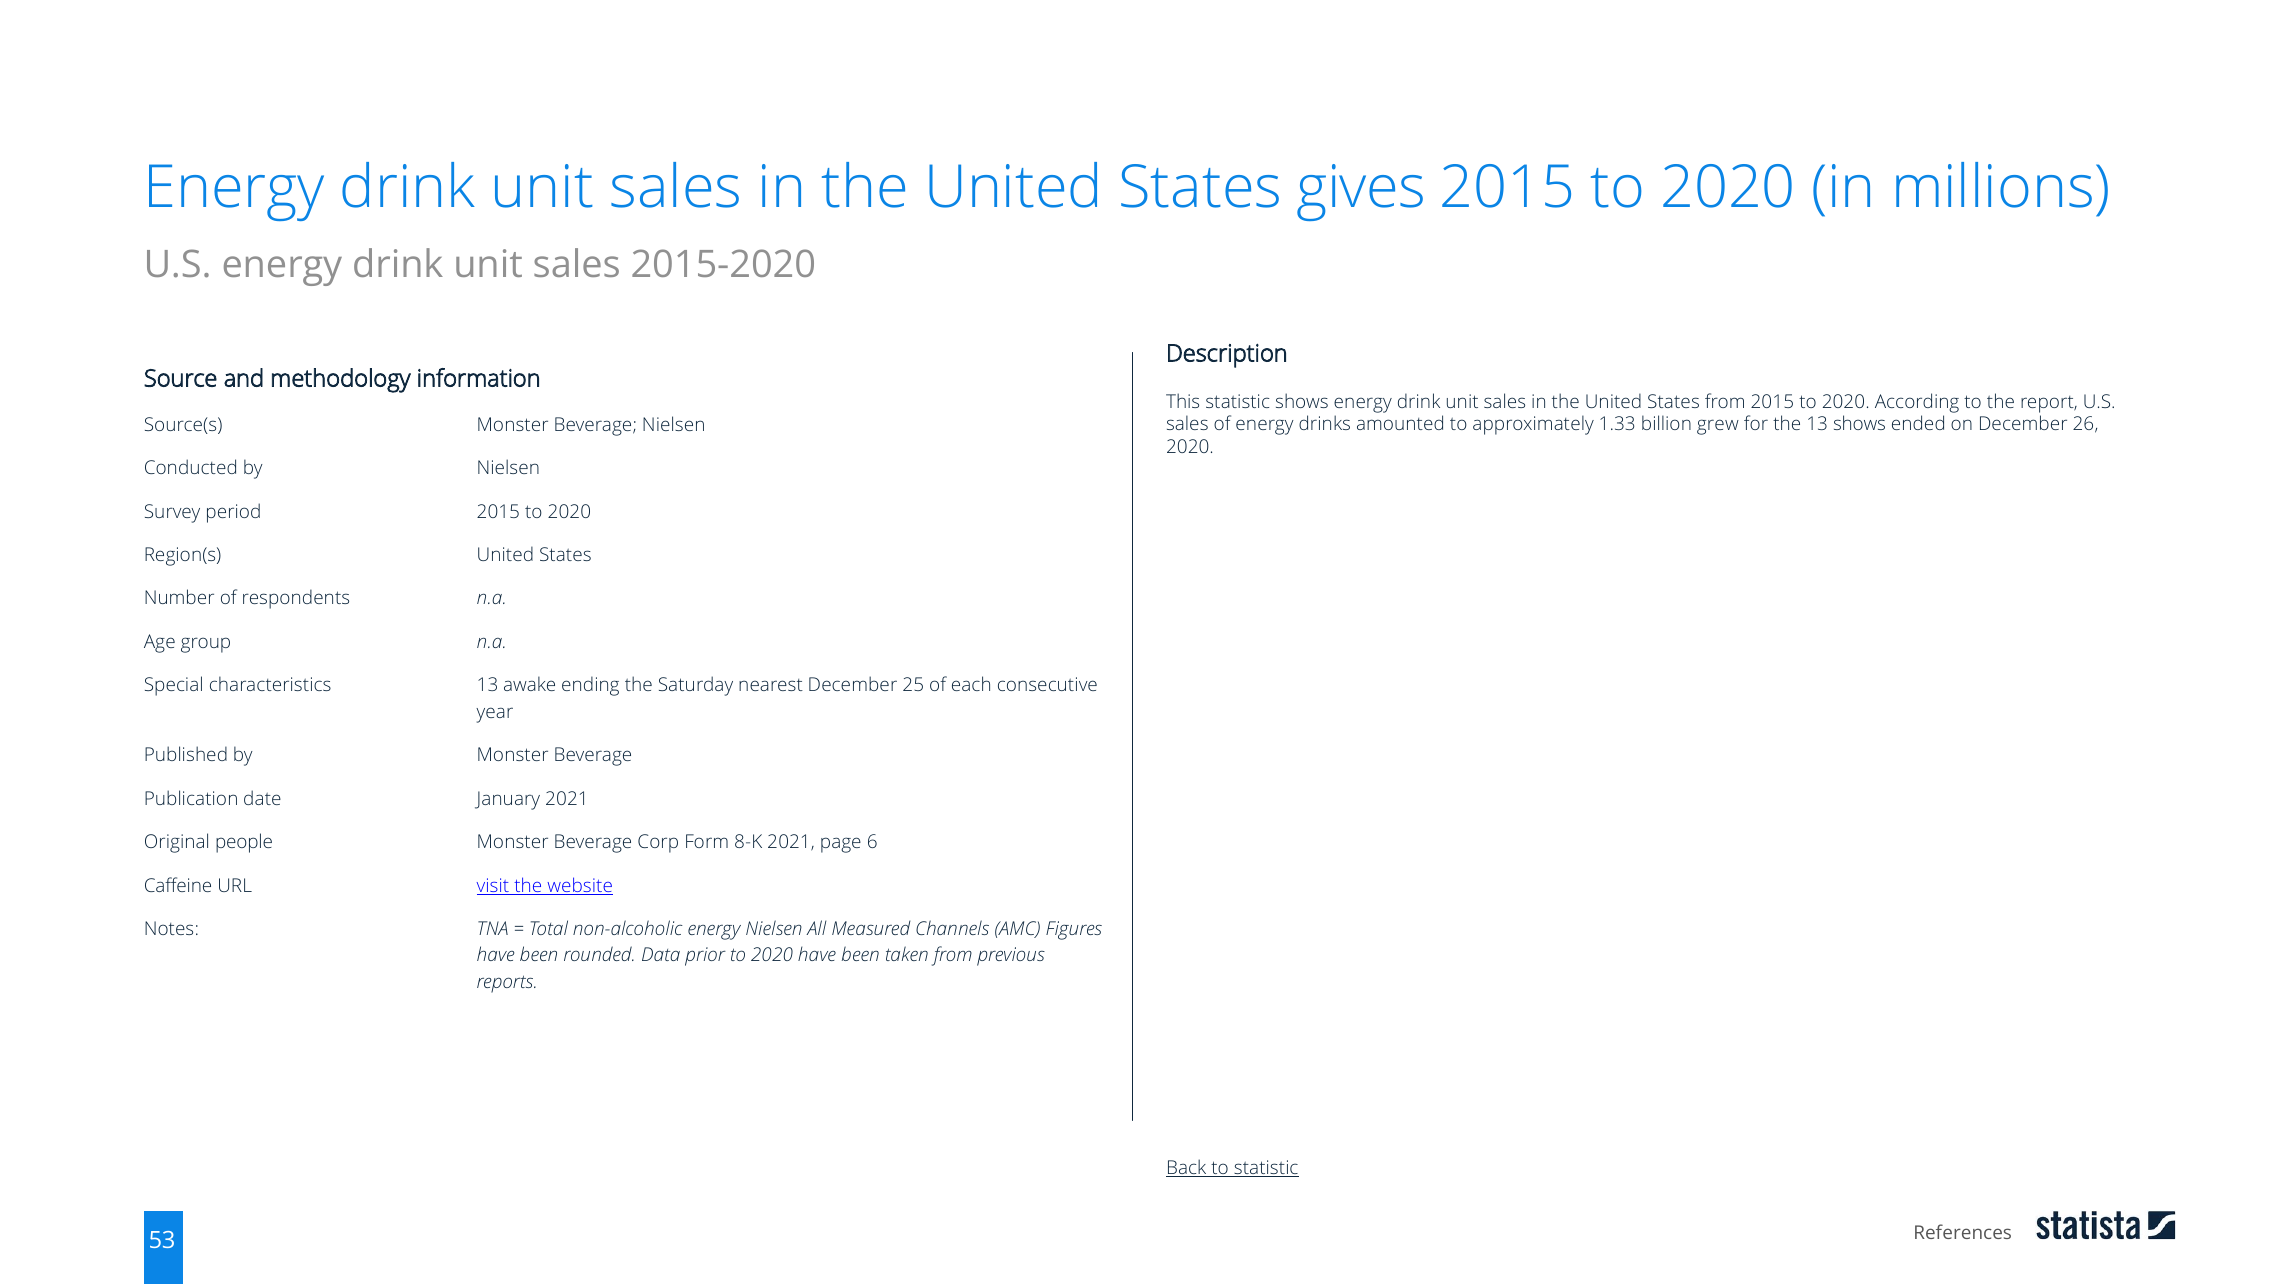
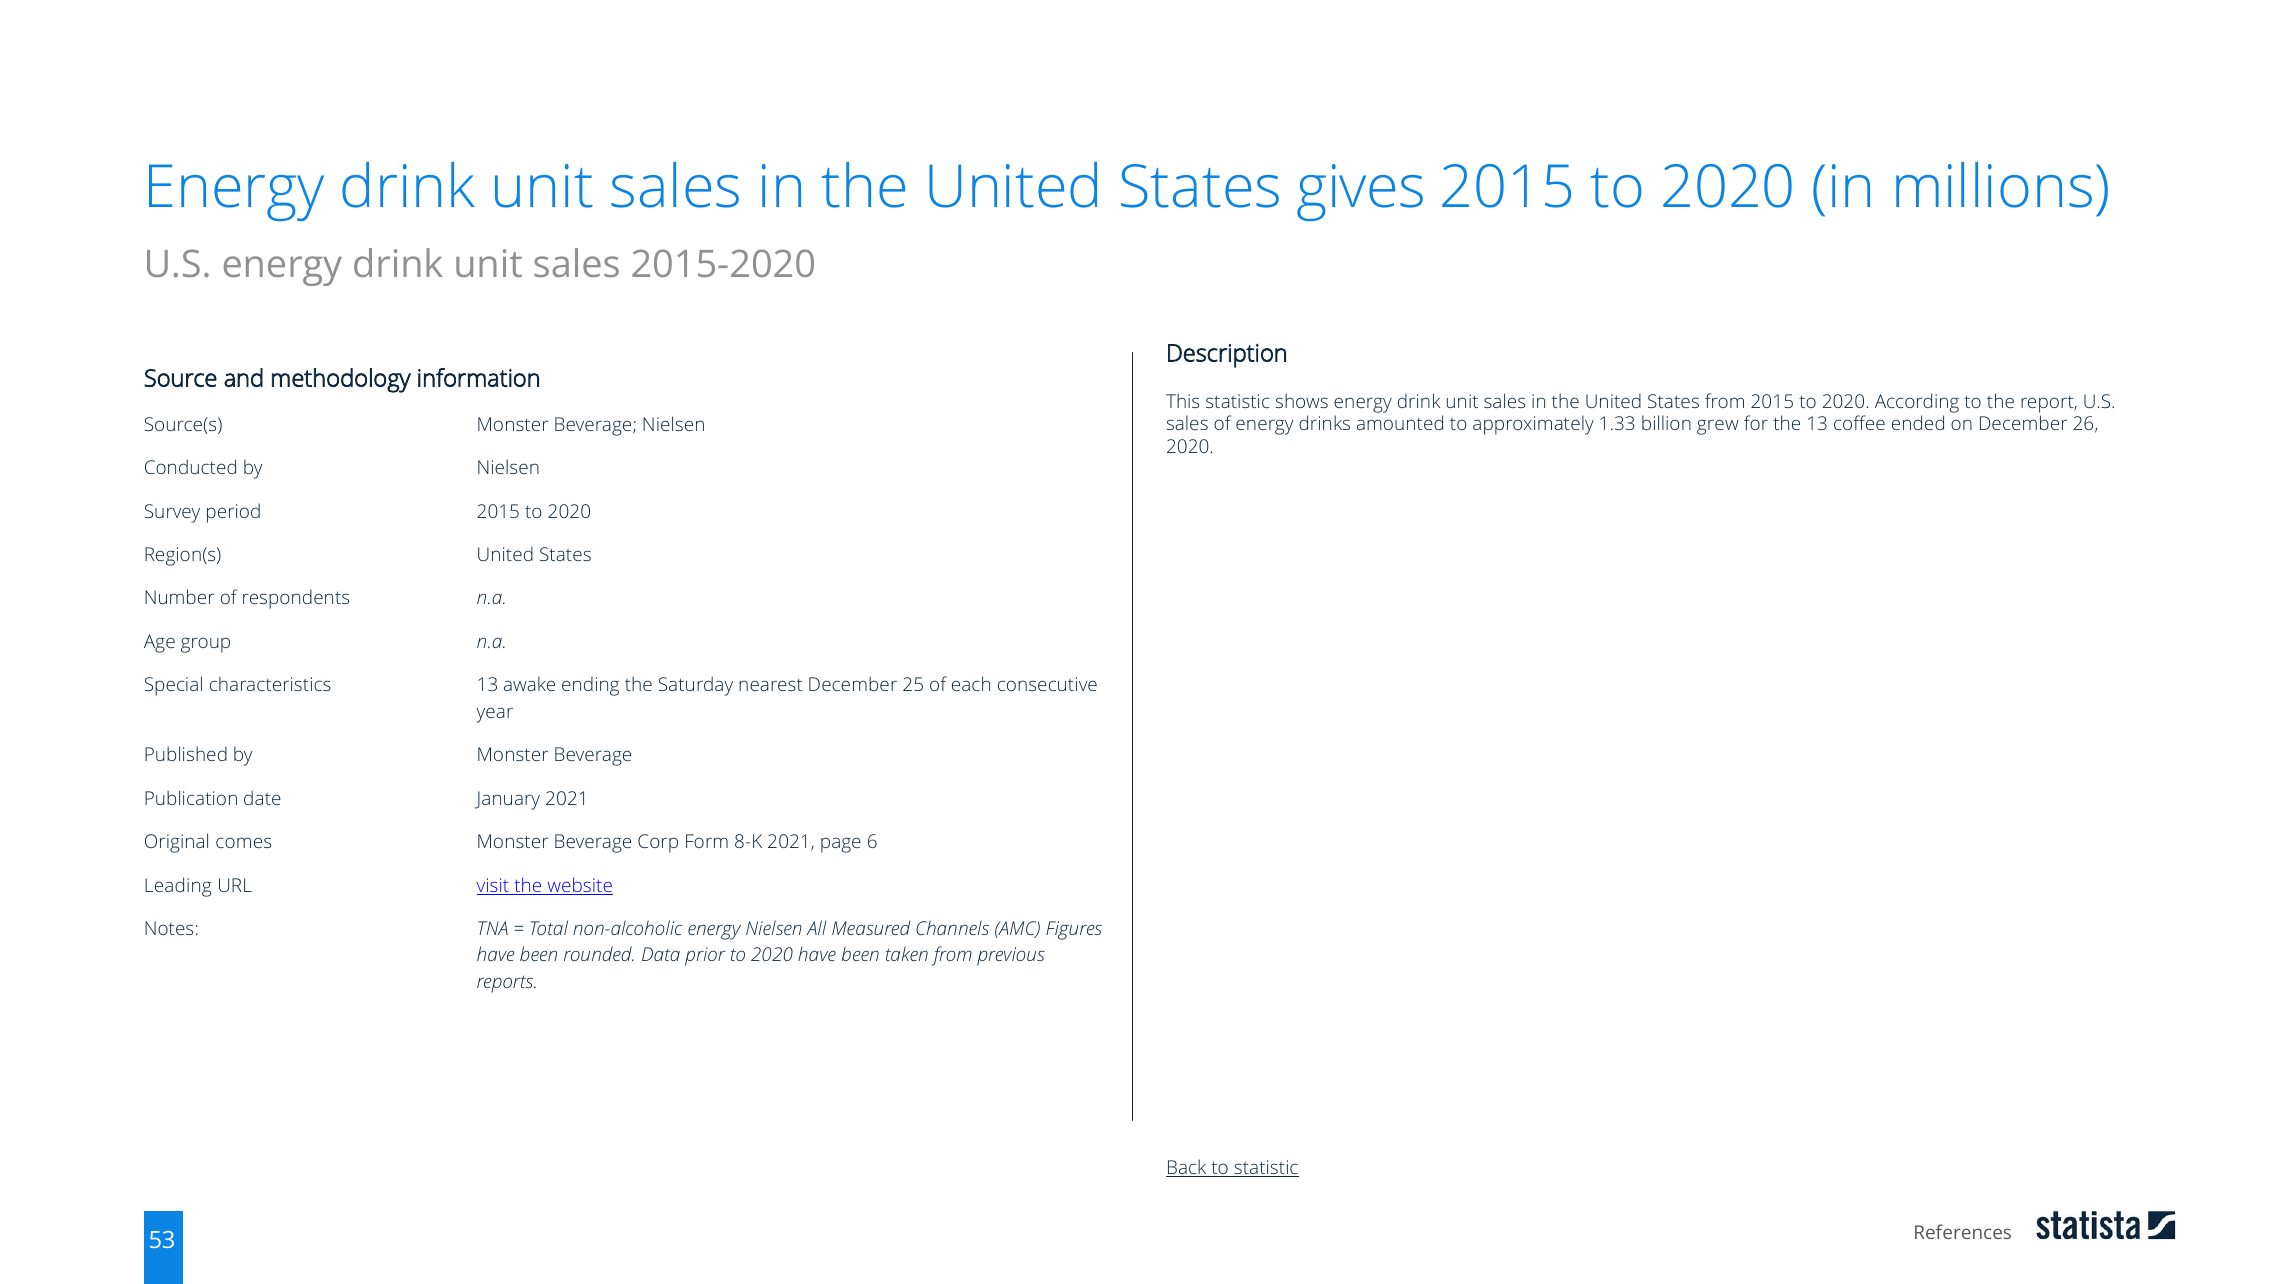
13 shows: shows -> coffee (1859, 425)
people: people -> comes (244, 842)
Caffeine: Caffeine -> Leading (178, 886)
